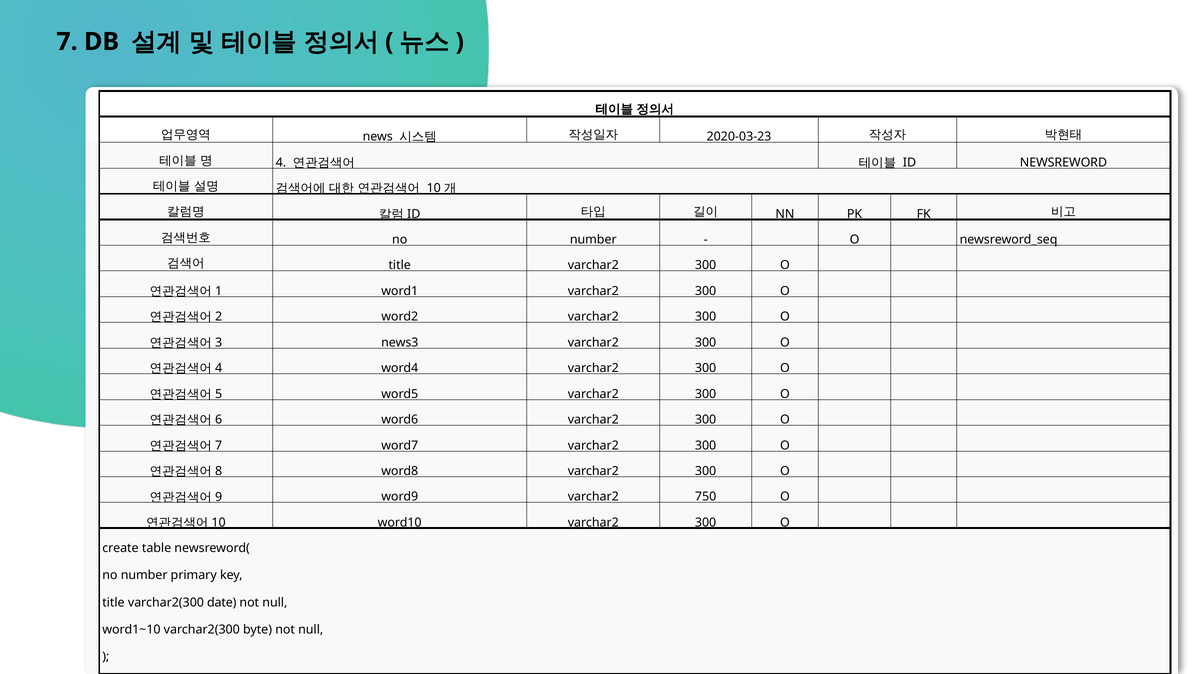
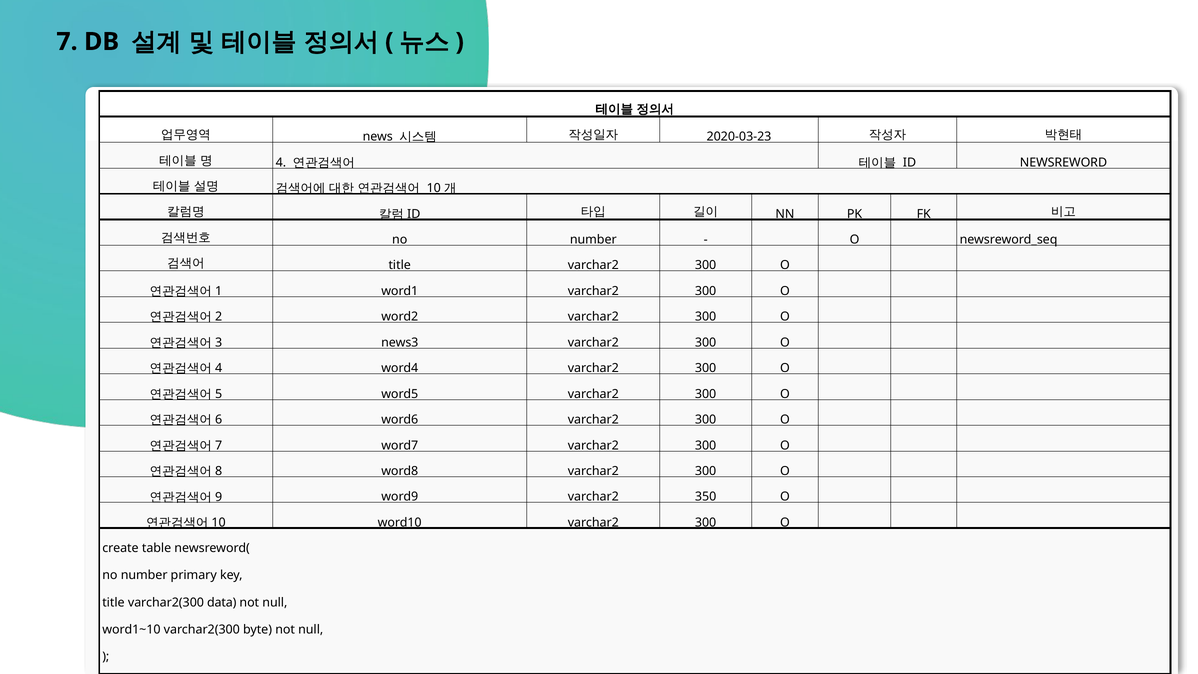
750: 750 -> 350 (706, 497)
date: date -> data (222, 602)
